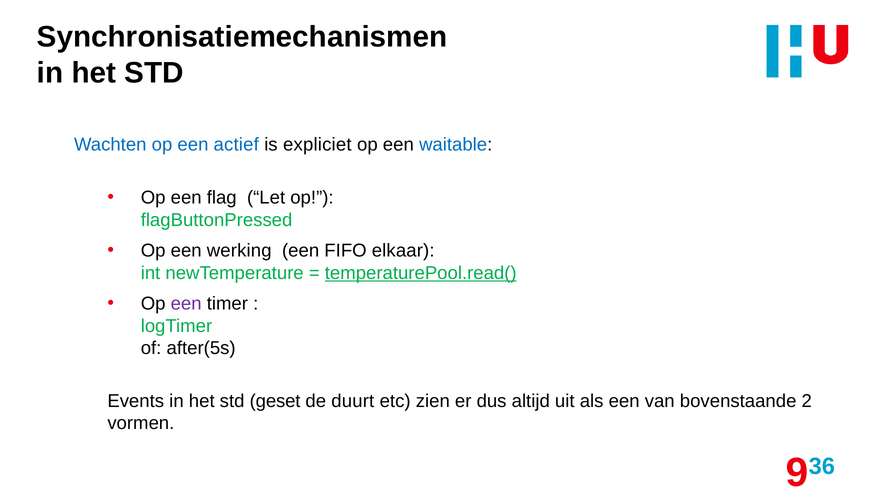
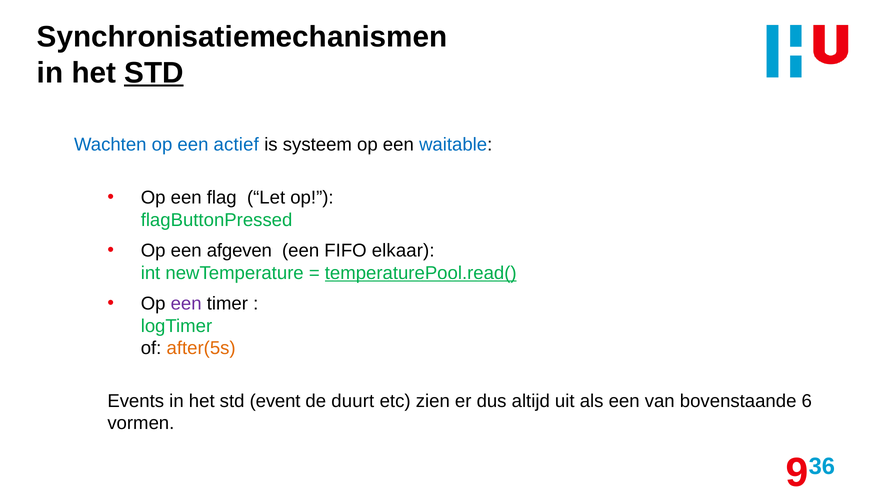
STD underline: none -> present (154, 73)
expliciet: expliciet -> systeem (317, 145)
werking: werking -> afgeven (239, 250)
after(5s colour: black -> orange (201, 348)
geset: geset -> event (275, 401)
2: 2 -> 6 (807, 401)
